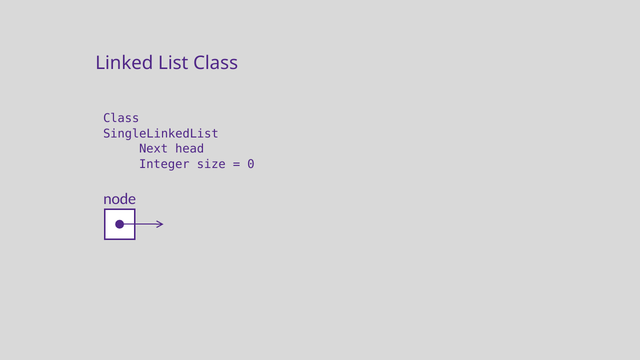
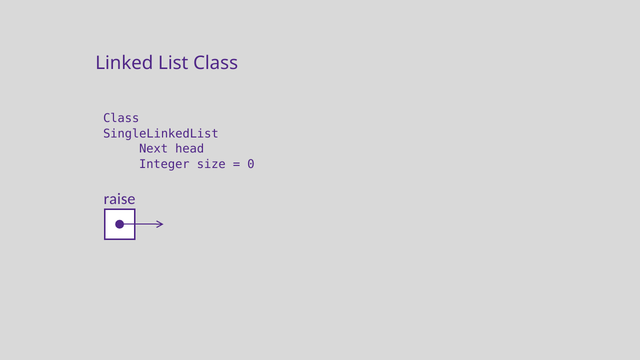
node: node -> raise (120, 199)
